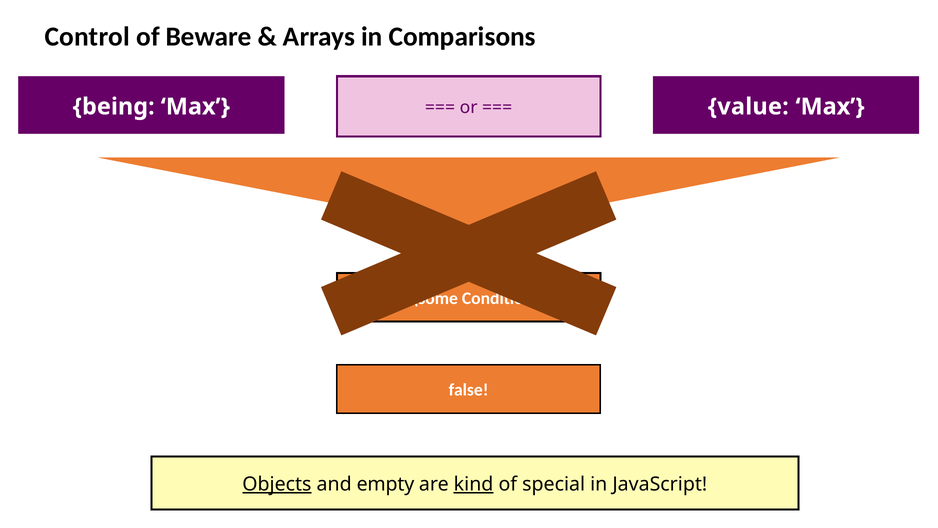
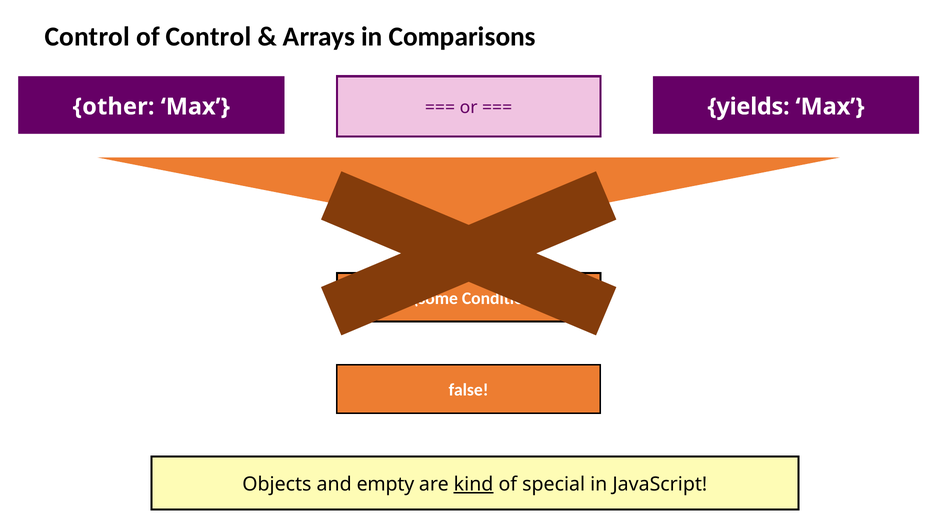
of Beware: Beware -> Control (209, 37)
being: being -> other (114, 107)
value: value -> yields (749, 107)
Objects underline: present -> none (277, 484)
